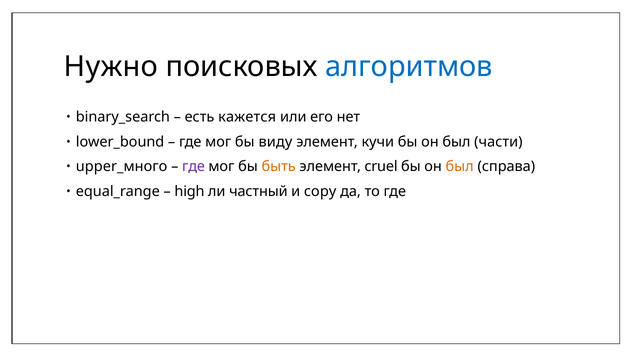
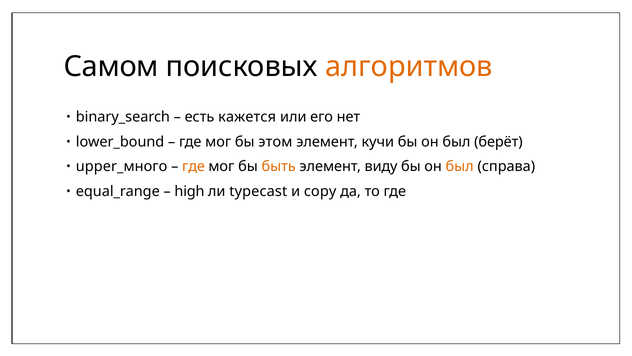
Нужно: Нужно -> Самом (111, 67)
алгоритмов colour: blue -> orange (409, 67)
виду: виду -> этом (275, 142)
части: части -> берёт (498, 142)
где colour: purple -> orange (193, 166)
cruel: cruel -> виду (381, 166)
частный: частный -> typecast (258, 191)
